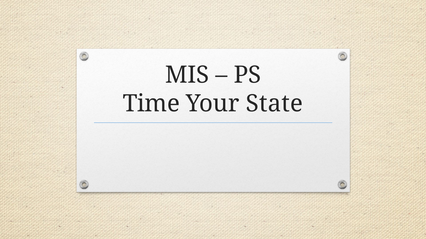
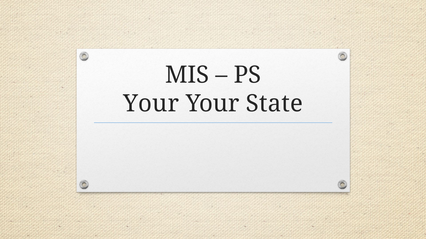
Time: Time -> Your (151, 104)
